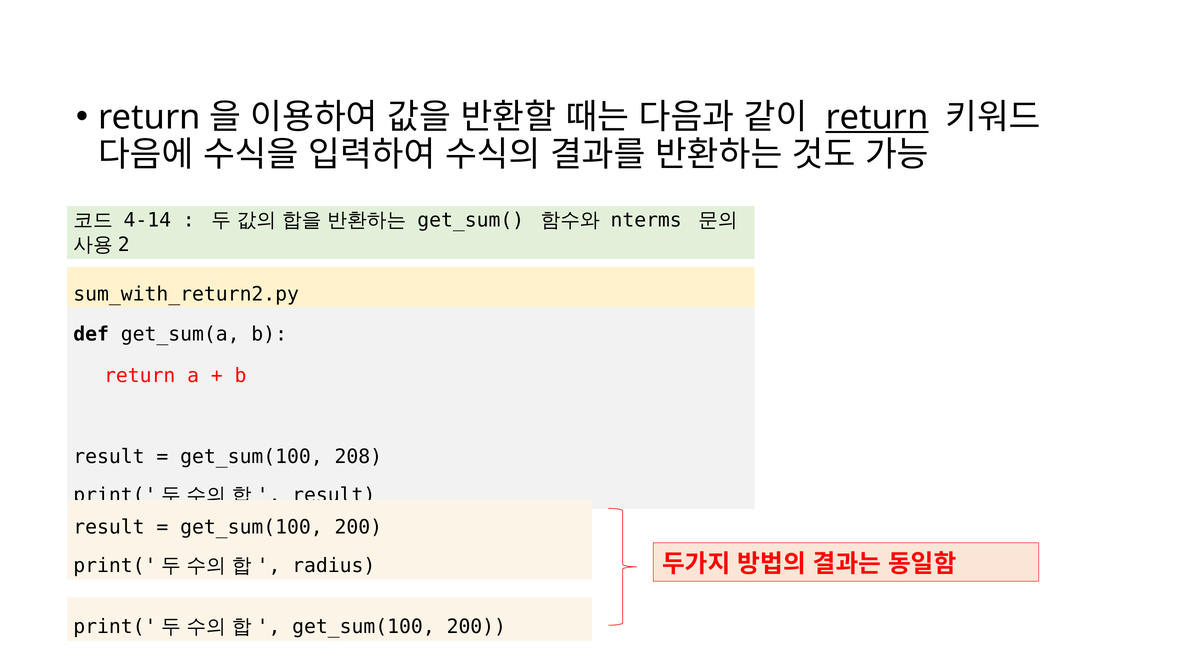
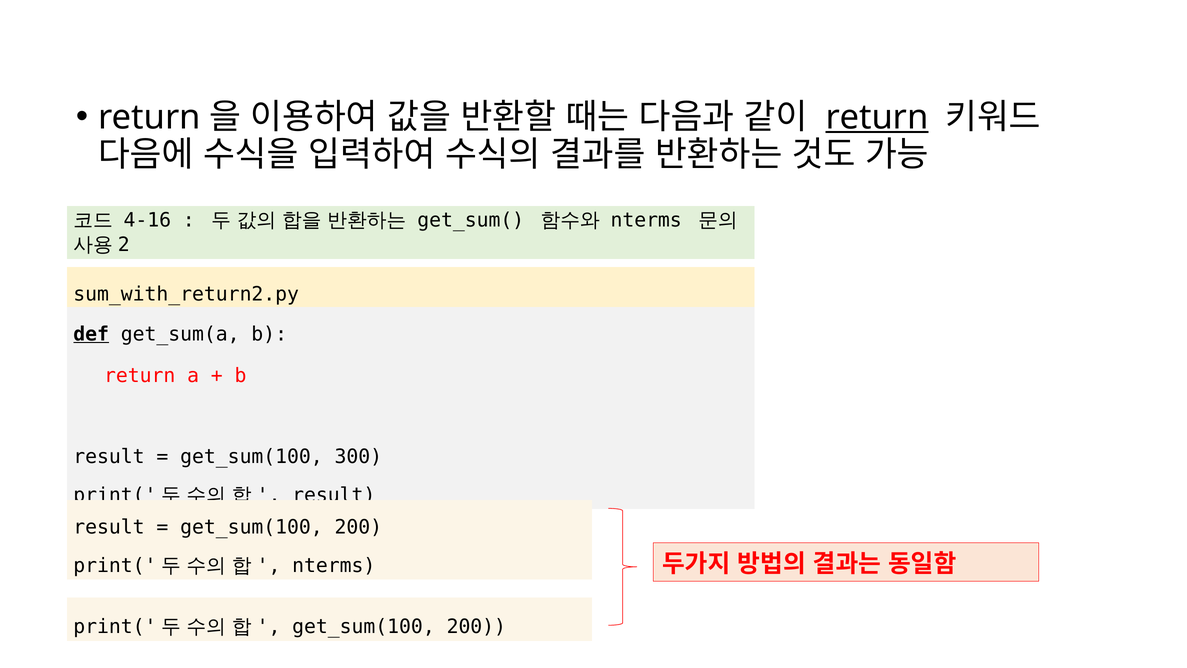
4-14: 4-14 -> 4-16 (147, 220)
def underline: none -> present (91, 334)
208: 208 -> 300 (358, 456)
radius: radius -> nterms (334, 565)
